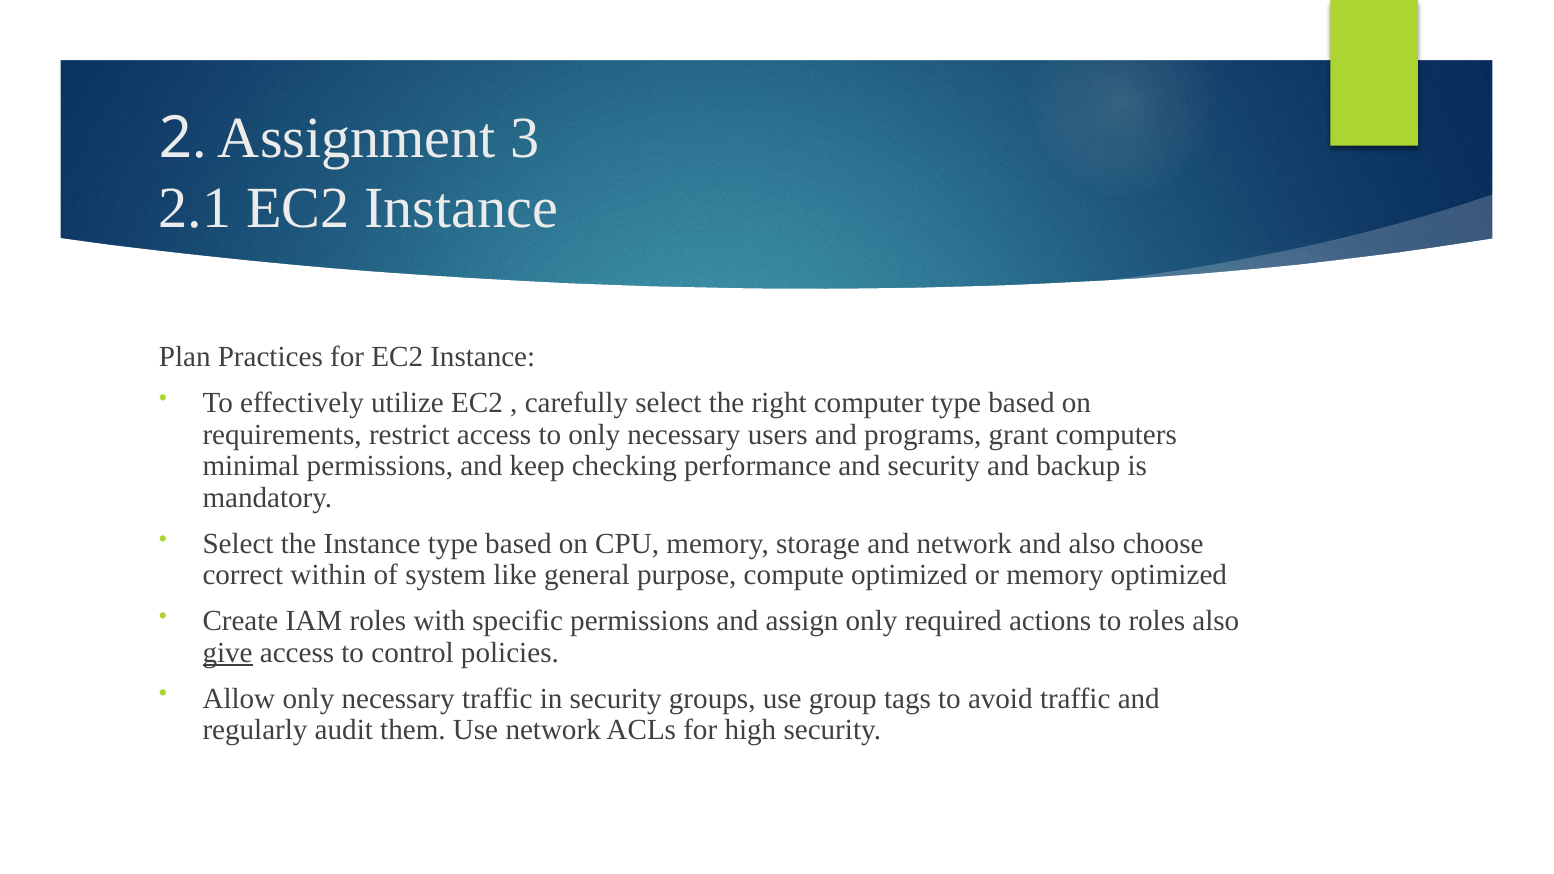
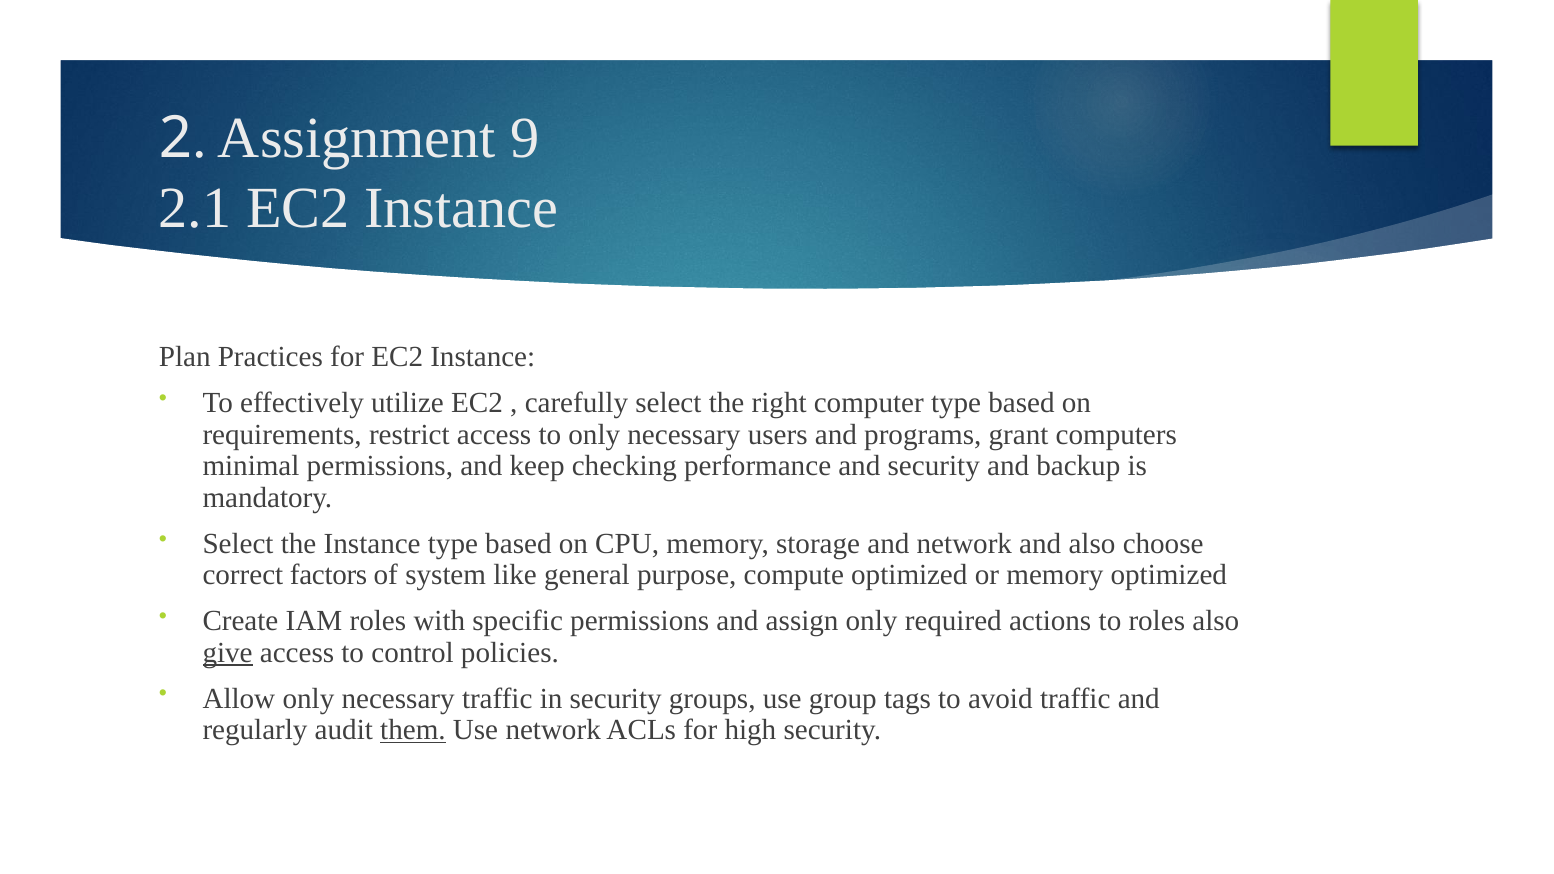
3: 3 -> 9 (525, 138)
within: within -> factors (329, 575)
them underline: none -> present (413, 730)
